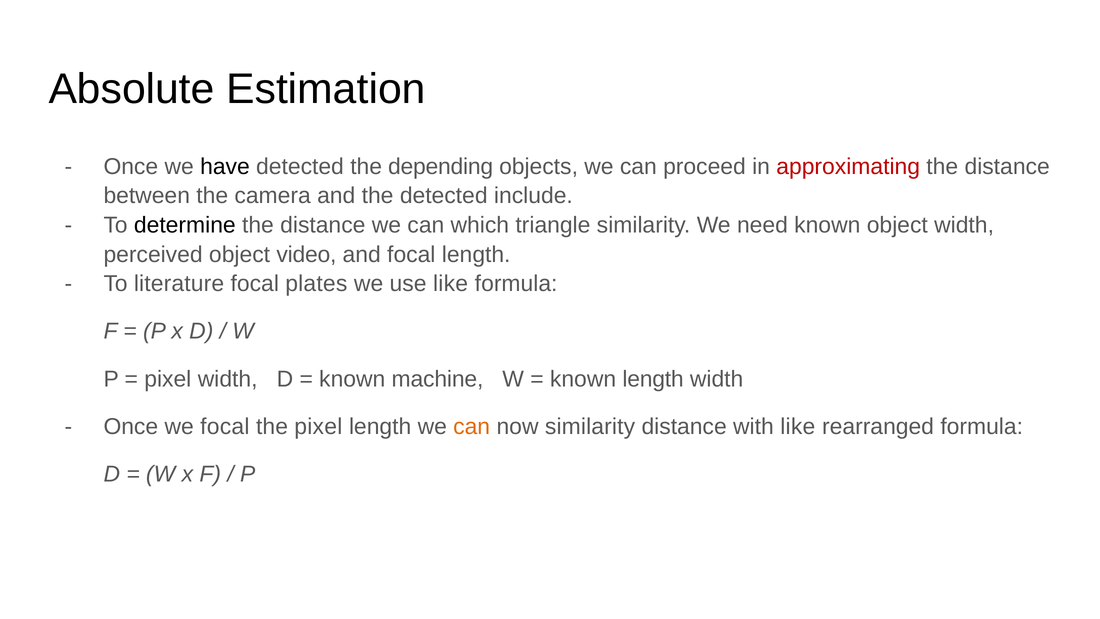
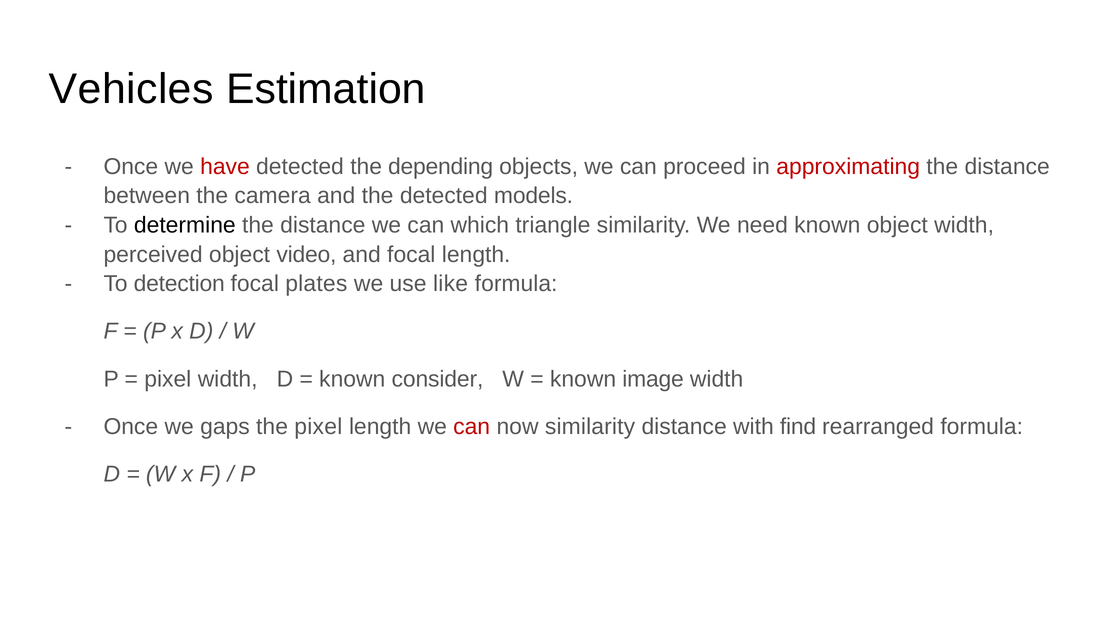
Absolute: Absolute -> Vehicles (131, 89)
have colour: black -> red (225, 167)
include: include -> models (533, 196)
literature: literature -> detection (179, 284)
machine: machine -> consider (437, 379)
known length: length -> image (653, 379)
we focal: focal -> gaps (225, 426)
can colour: orange -> red (472, 426)
with like: like -> find (798, 426)
